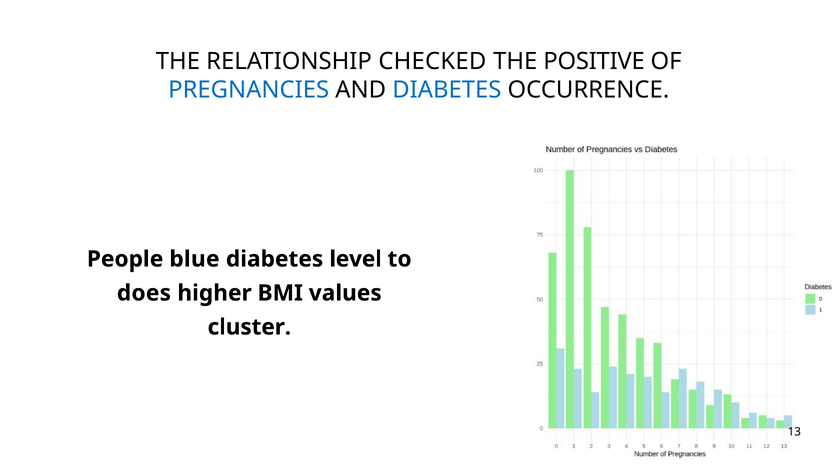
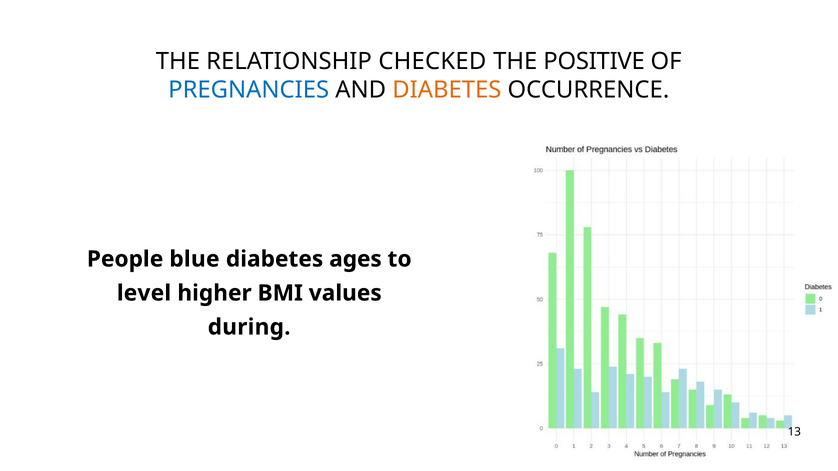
DIABETES colour: blue -> orange (447, 90)
level: level -> ages (355, 259)
does: does -> level (144, 293)
cluster: cluster -> during (249, 327)
